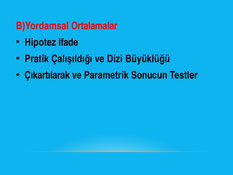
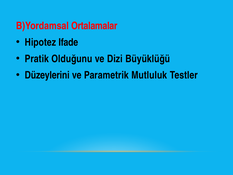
Çalışıldığı: Çalışıldığı -> Olduğunu (72, 59)
Çıkartılarak: Çıkartılarak -> Düzeylerini (47, 75)
Sonucun: Sonucun -> Mutluluk (149, 75)
